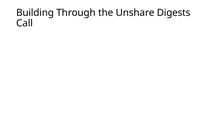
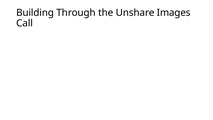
Digests: Digests -> Images (174, 13)
